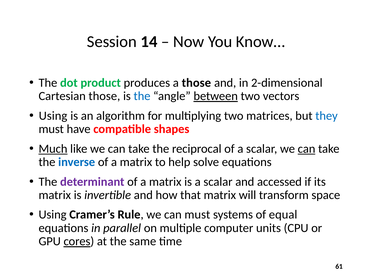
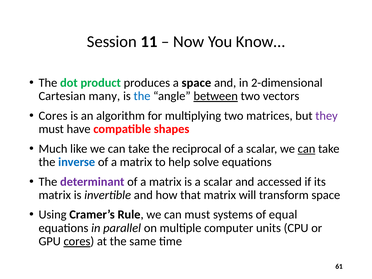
14: 14 -> 11 (149, 42)
a those: those -> space (196, 83)
Cartesian those: those -> many (104, 96)
Using: Using -> Cores (53, 116)
they colour: blue -> purple (327, 116)
Much underline: present -> none (53, 149)
